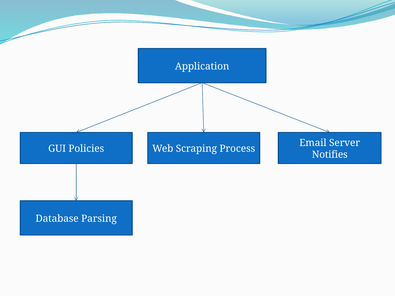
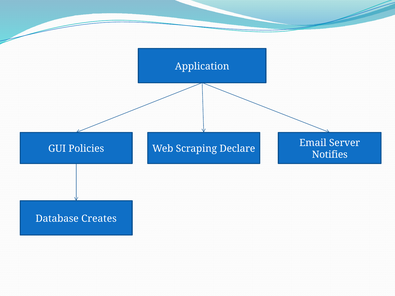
Process: Process -> Declare (237, 149)
Parsing: Parsing -> Creates (99, 219)
